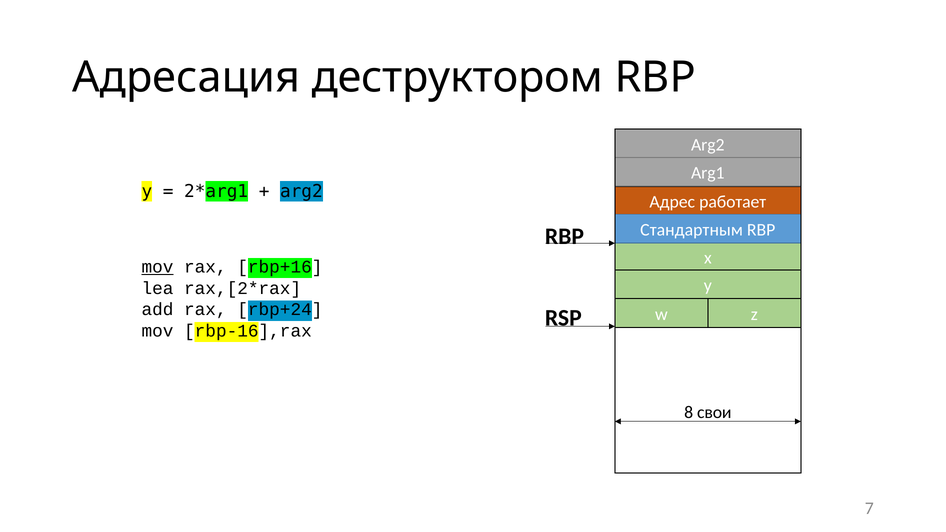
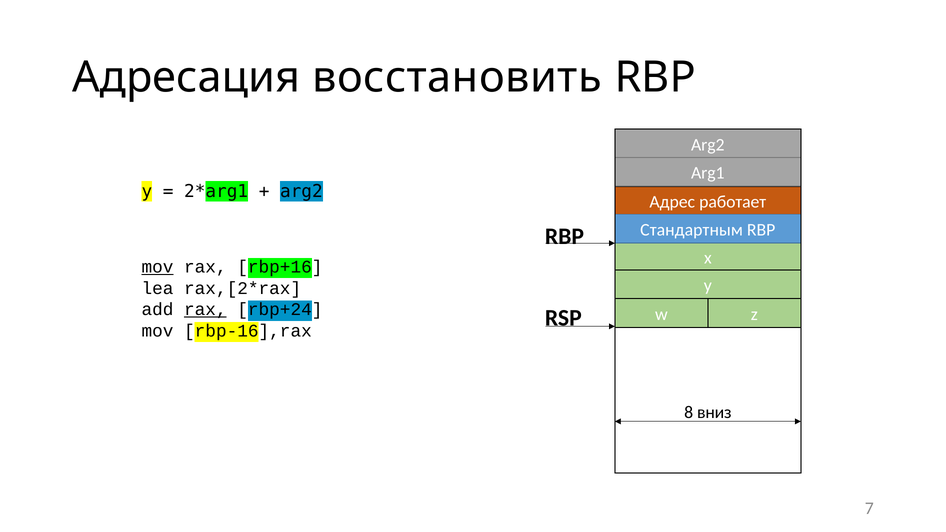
деструктором: деструктором -> восстановить (457, 77)
rax underline: none -> present (205, 310)
свои: свои -> вниз (714, 412)
